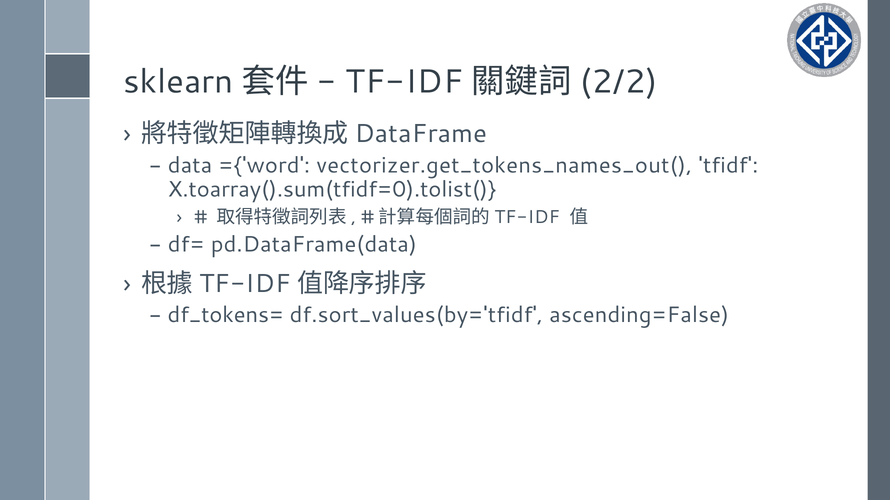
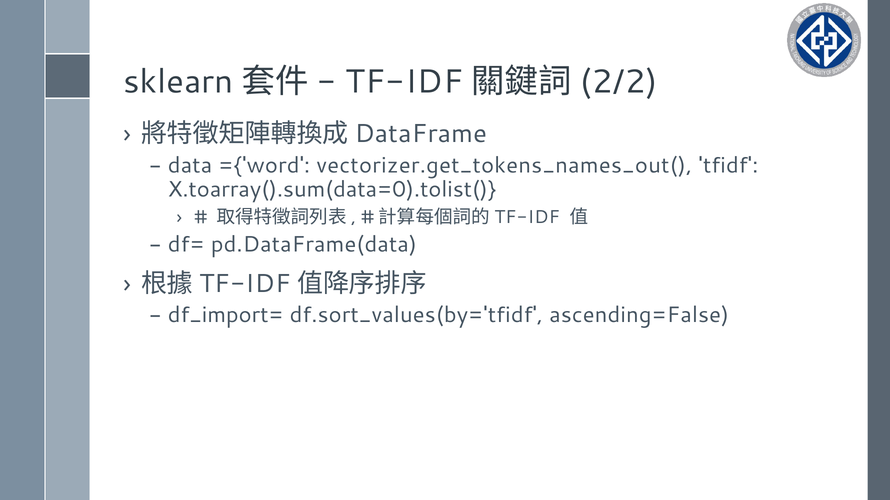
X.toarray().sum(tfidf=0).tolist(: X.toarray().sum(tfidf=0).tolist( -> X.toarray().sum(data=0).tolist( (332, 190)
df_tokens=: df_tokens= -> df_import= (226, 315)
